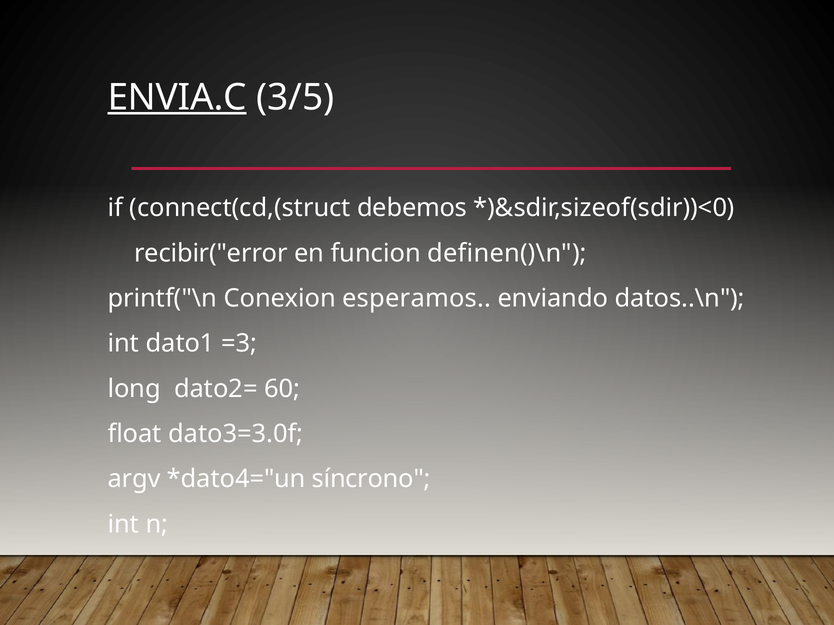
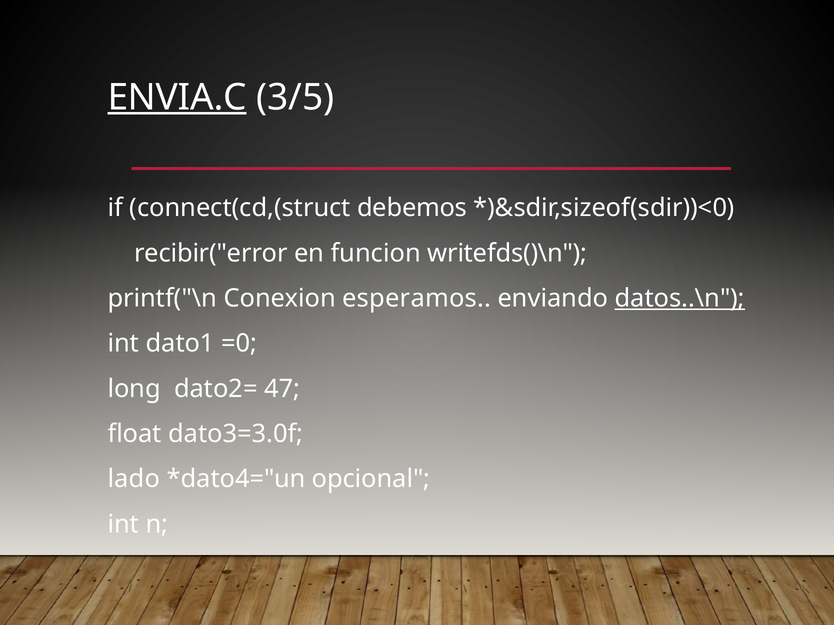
definen()\n: definen()\n -> writefds()\n (507, 253)
datos..\n underline: none -> present (680, 299)
=3: =3 -> =0 (239, 344)
60: 60 -> 47 (282, 389)
argv: argv -> lado (134, 479)
síncrono: síncrono -> opcional (371, 479)
